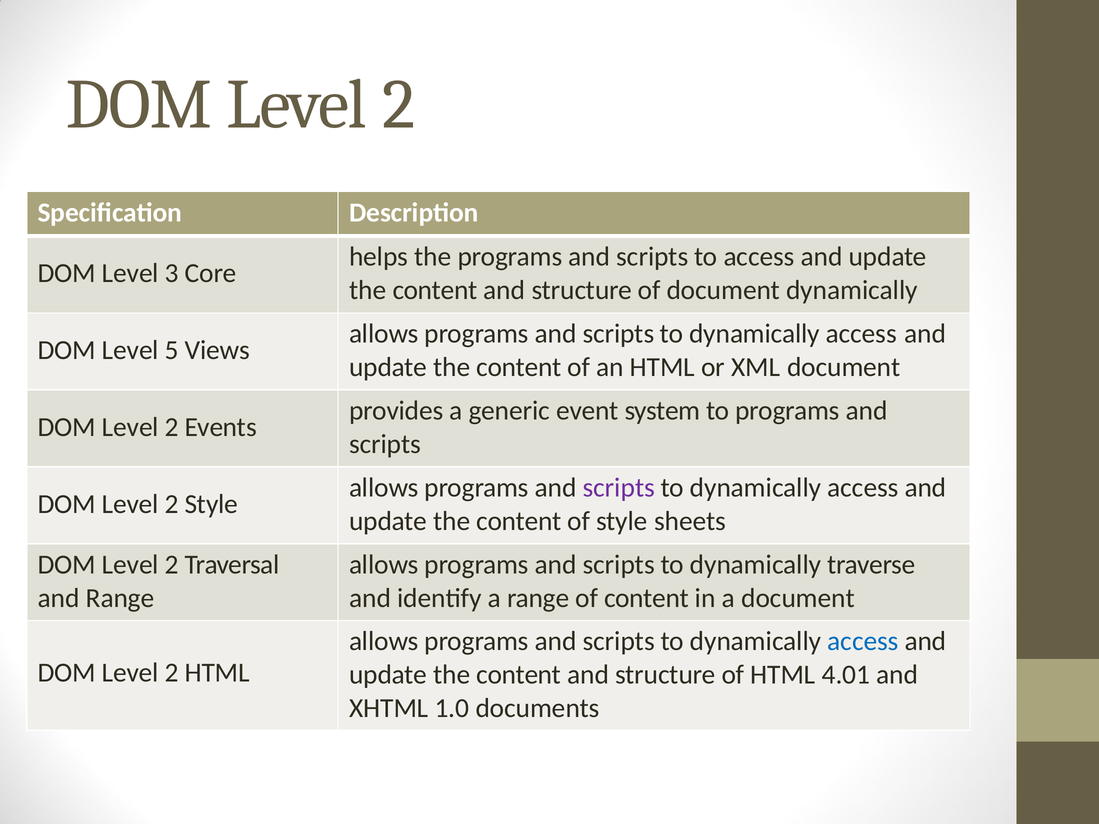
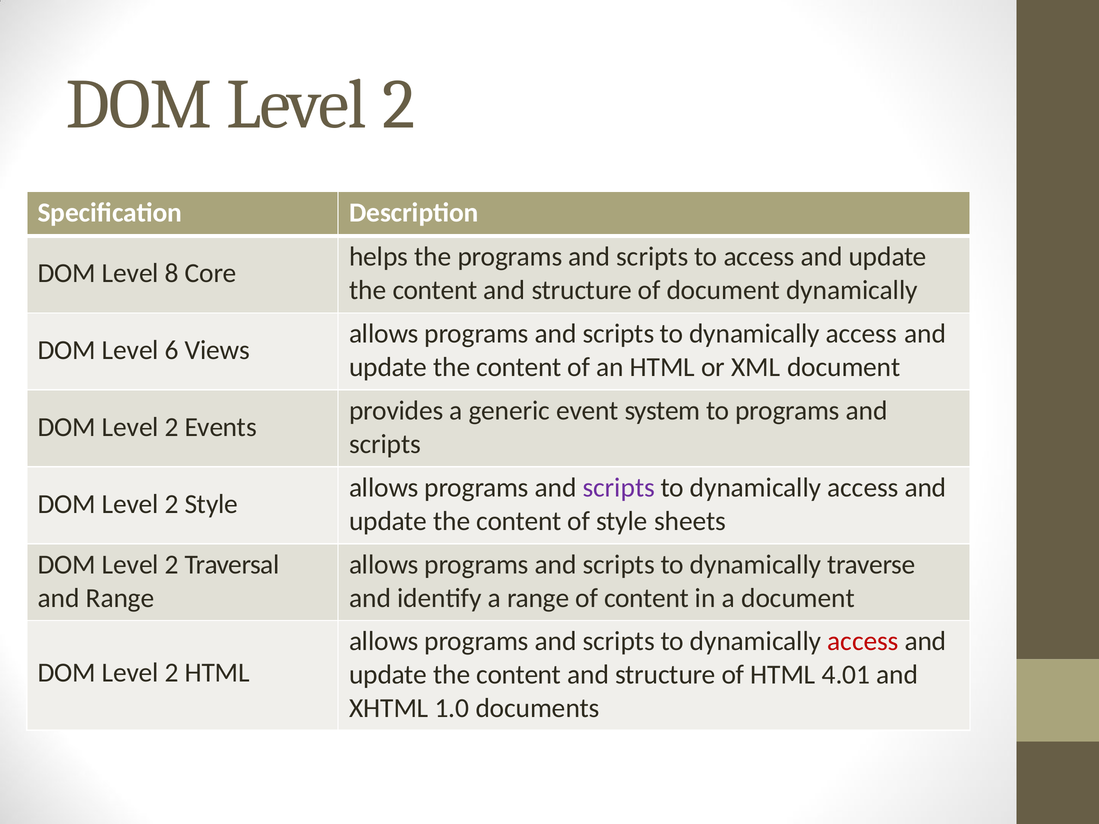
3: 3 -> 8 (172, 273)
5: 5 -> 6 (172, 350)
access colour: blue -> red (863, 642)
